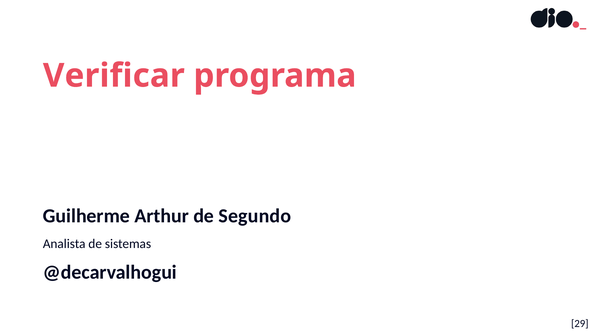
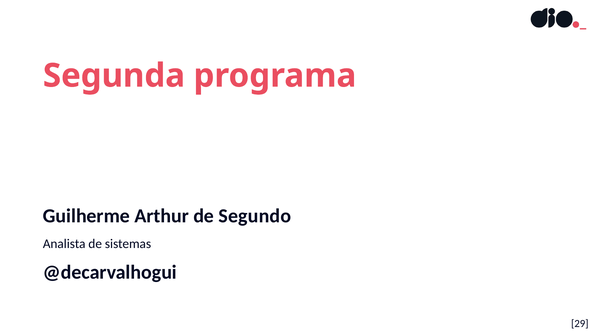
Verificar: Verificar -> Segunda (114, 76)
